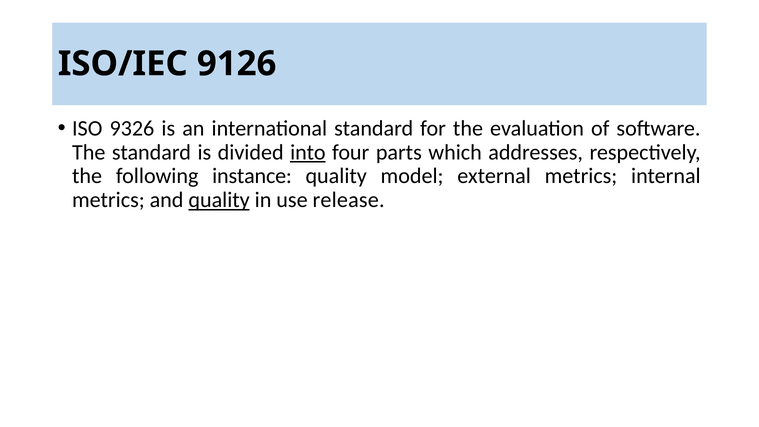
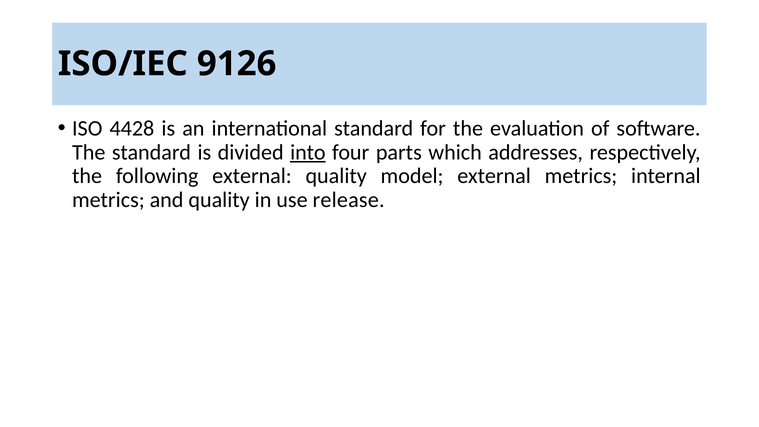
9326: 9326 -> 4428 (132, 128)
following instance: instance -> external (252, 176)
quality underline: present -> none (219, 200)
